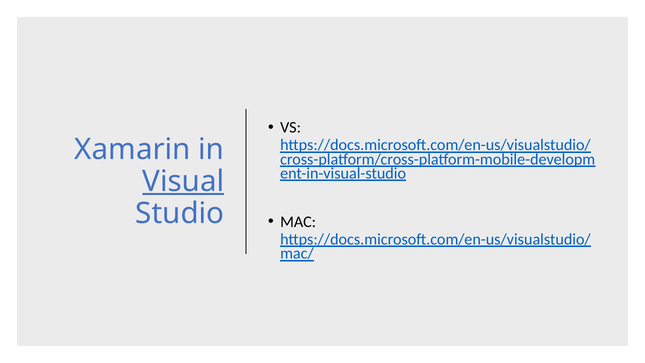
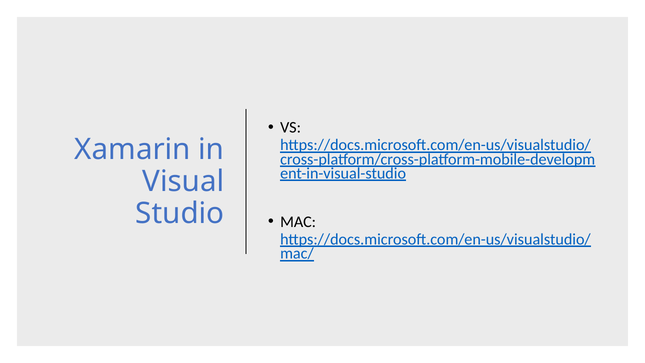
Visual underline: present -> none (183, 181)
